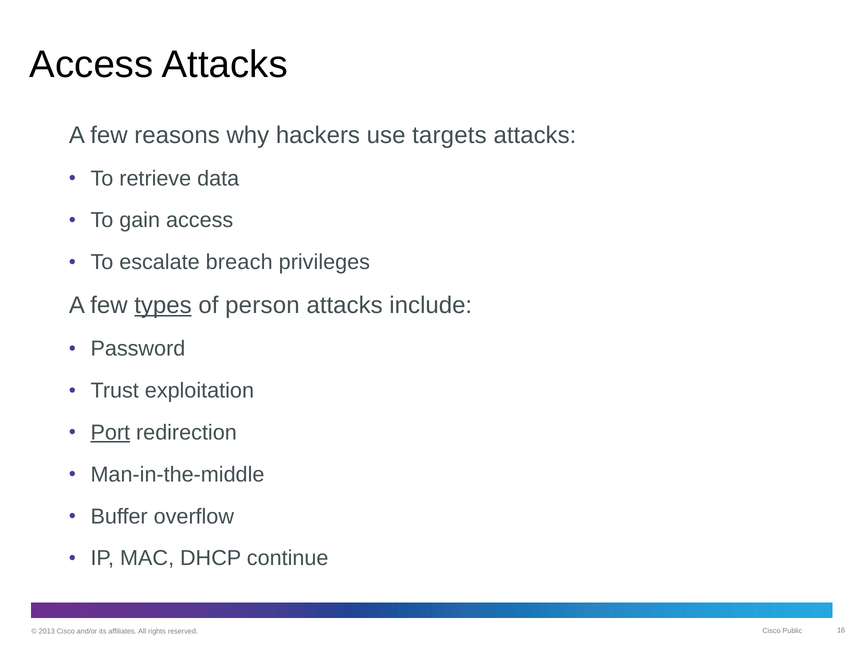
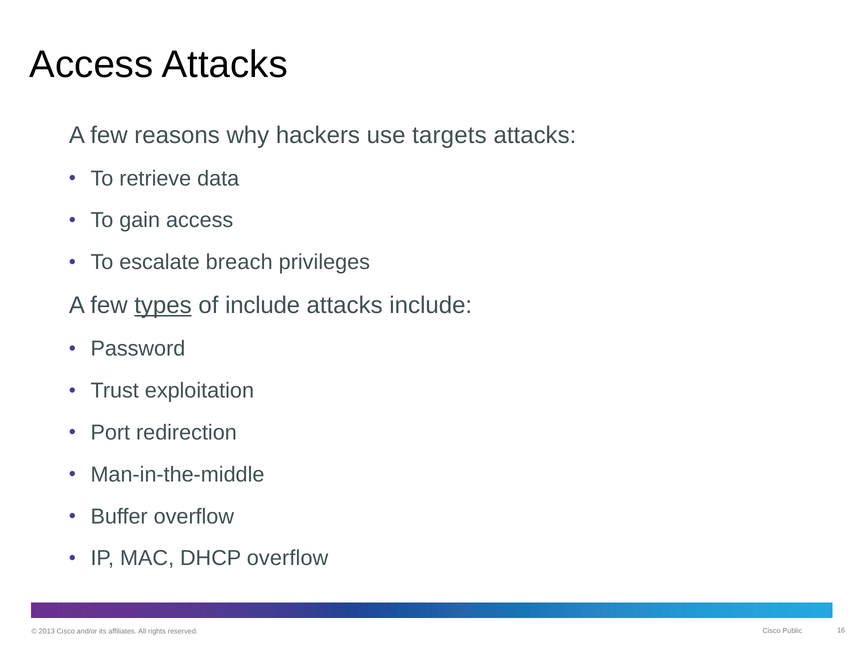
of person: person -> include (263, 306)
Port underline: present -> none (110, 433)
DHCP continue: continue -> overflow (288, 558)
